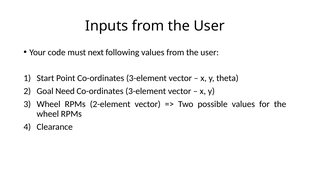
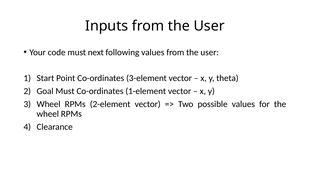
Goal Need: Need -> Must (65, 91)
3-element: 3-element -> 1-element (146, 91)
